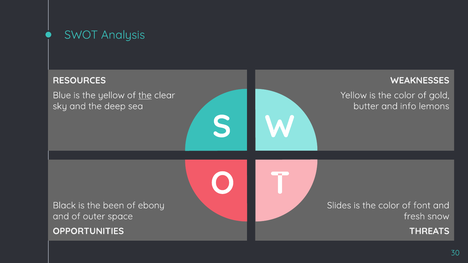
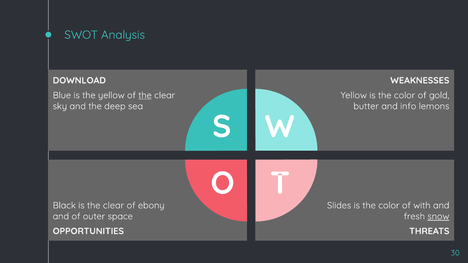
RESOURCES: RESOURCES -> DOWNLOAD (79, 81)
is the been: been -> clear (114, 206)
font: font -> with (422, 206)
snow underline: none -> present (438, 217)
